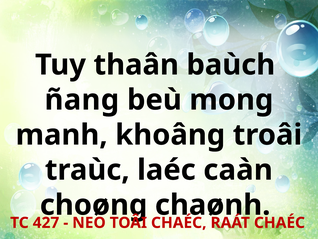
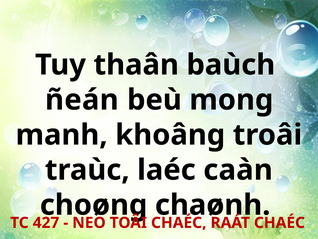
ñang: ñang -> ñeán (82, 100)
